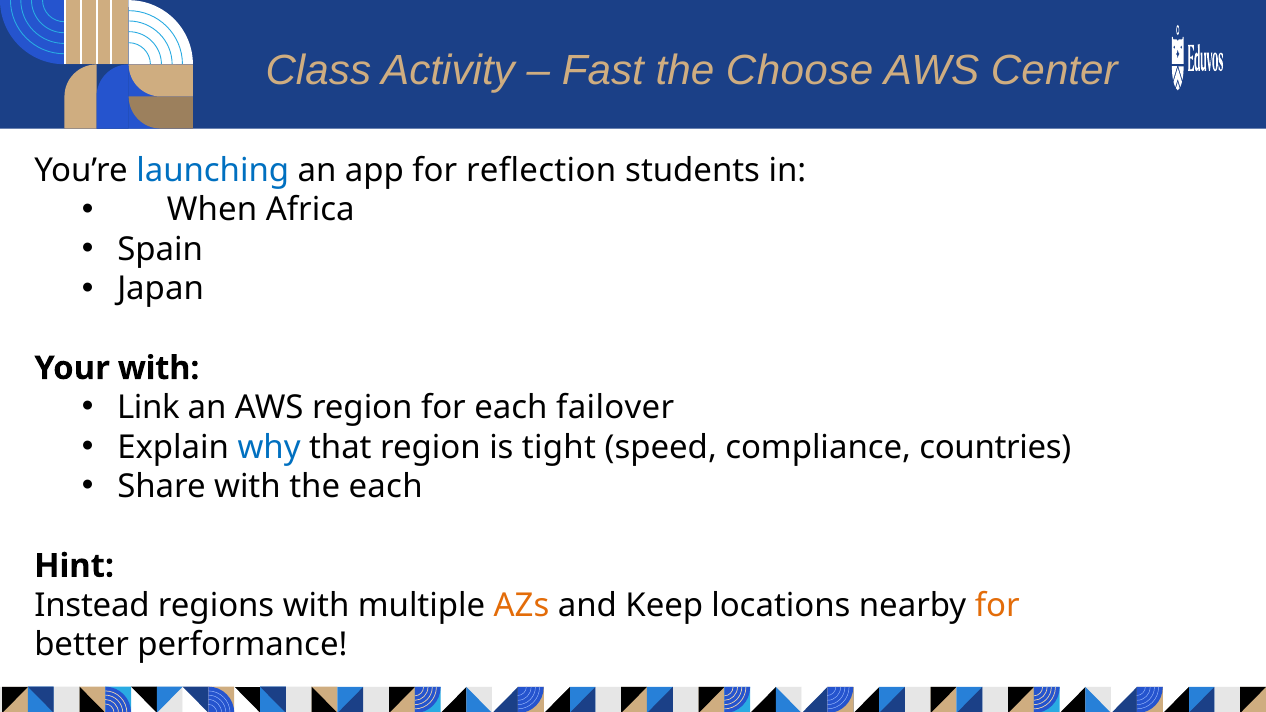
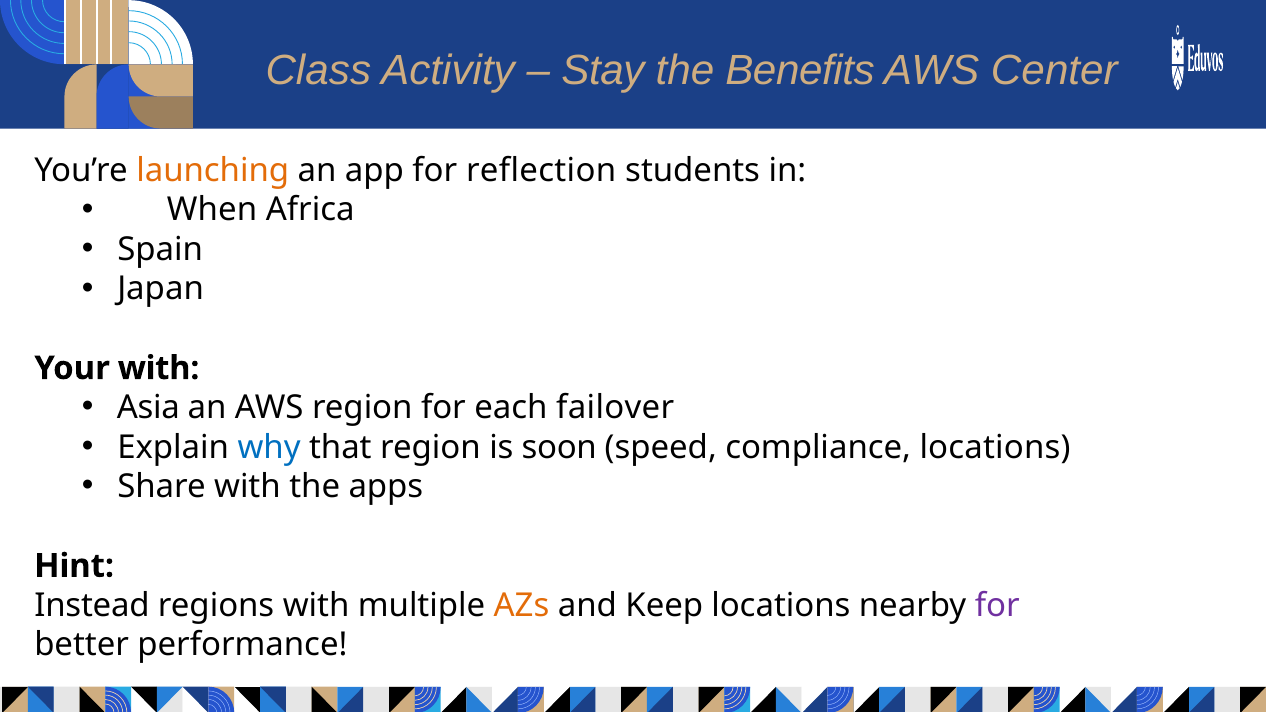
Fast: Fast -> Stay (603, 71)
Choose: Choose -> Benefits (800, 71)
launching colour: blue -> orange (213, 170)
Link: Link -> Asia (148, 408)
tight: tight -> soon (559, 447)
compliance countries: countries -> locations (995, 447)
the each: each -> apps (386, 487)
for colour: orange -> purple (997, 606)
